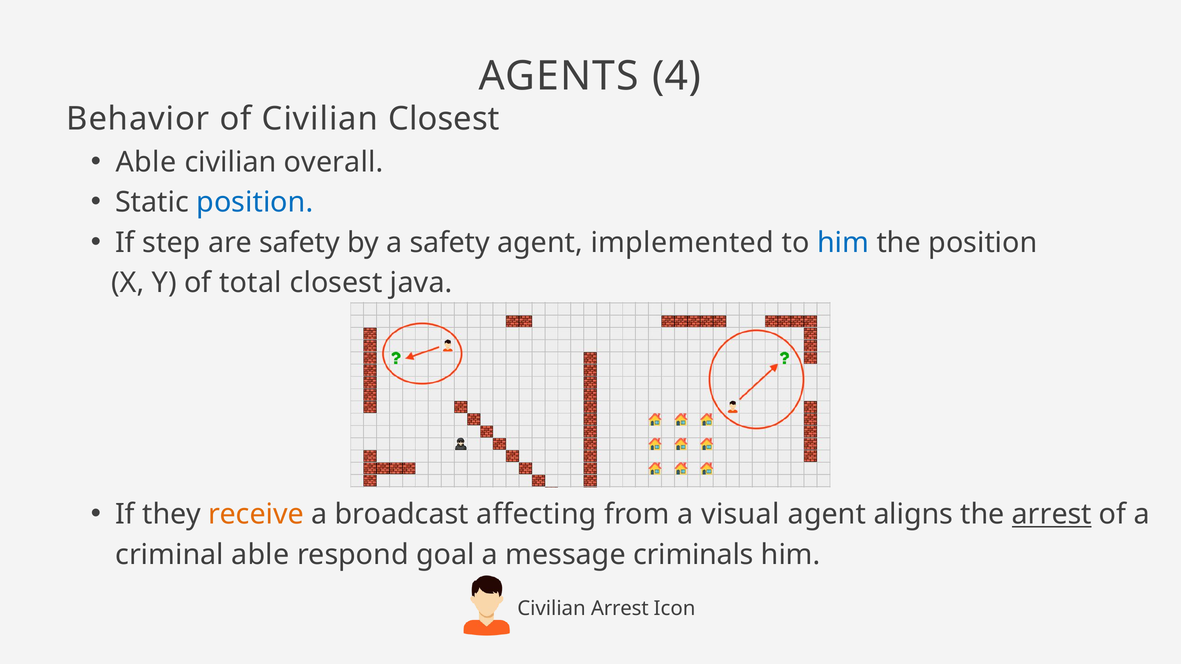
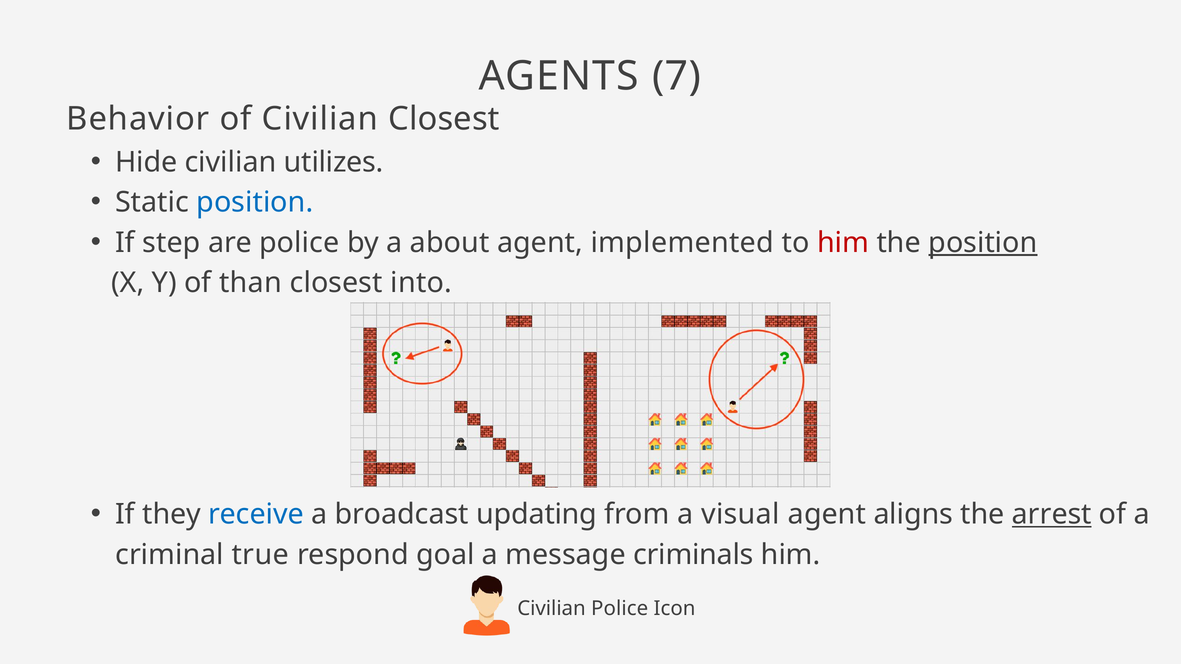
4: 4 -> 7 (677, 76)
Able: Able -> Hide (146, 162)
overall: overall -> utilizes (334, 162)
are safety: safety -> police (299, 243)
a safety: safety -> about (450, 243)
him colour: blue -> red (843, 243)
position underline: none -> present (983, 243)
total: total -> than (250, 283)
java: java -> into (421, 283)
receive colour: orange -> blue (256, 515)
affecting: affecting -> updating (537, 515)
criminal able: able -> true (260, 555)
Civilian Arrest: Arrest -> Police (620, 609)
